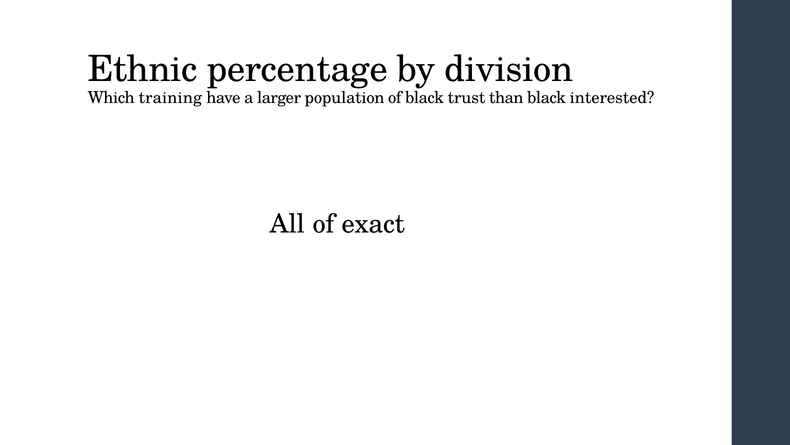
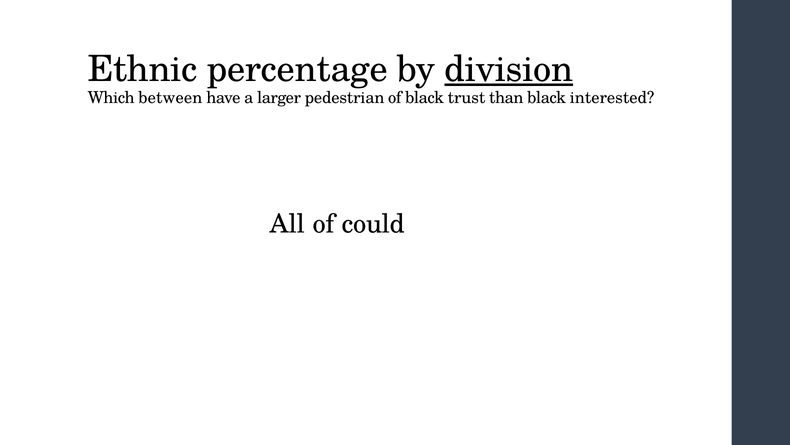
division underline: none -> present (509, 69)
training: training -> between (170, 98)
population: population -> pedestrian (345, 98)
exact: exact -> could (373, 224)
